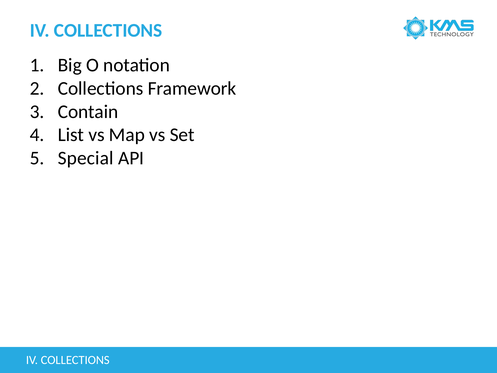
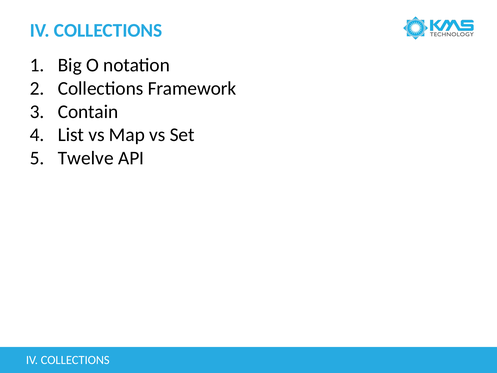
Special: Special -> Twelve (86, 158)
